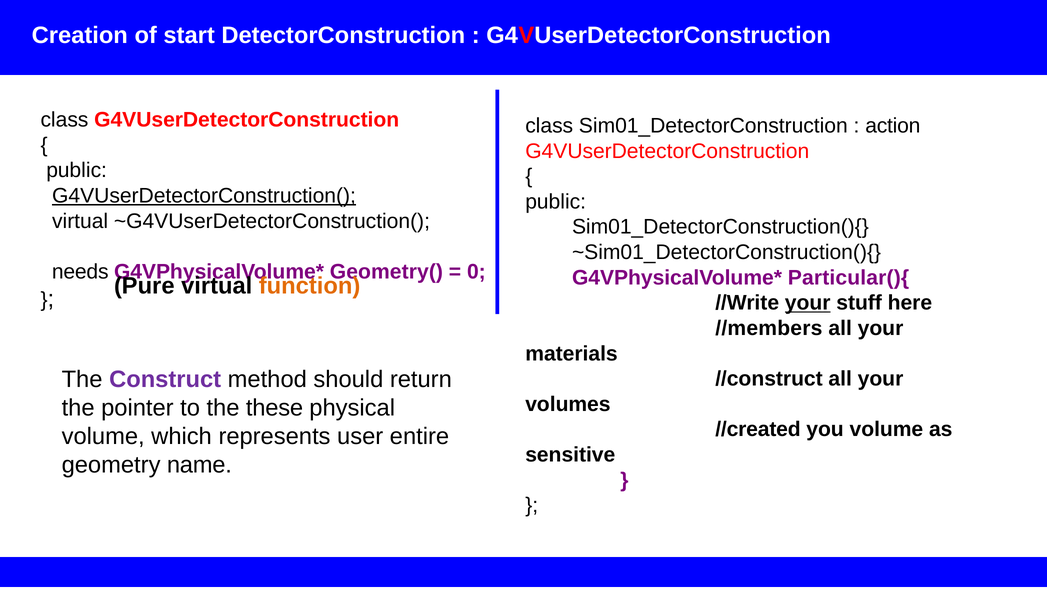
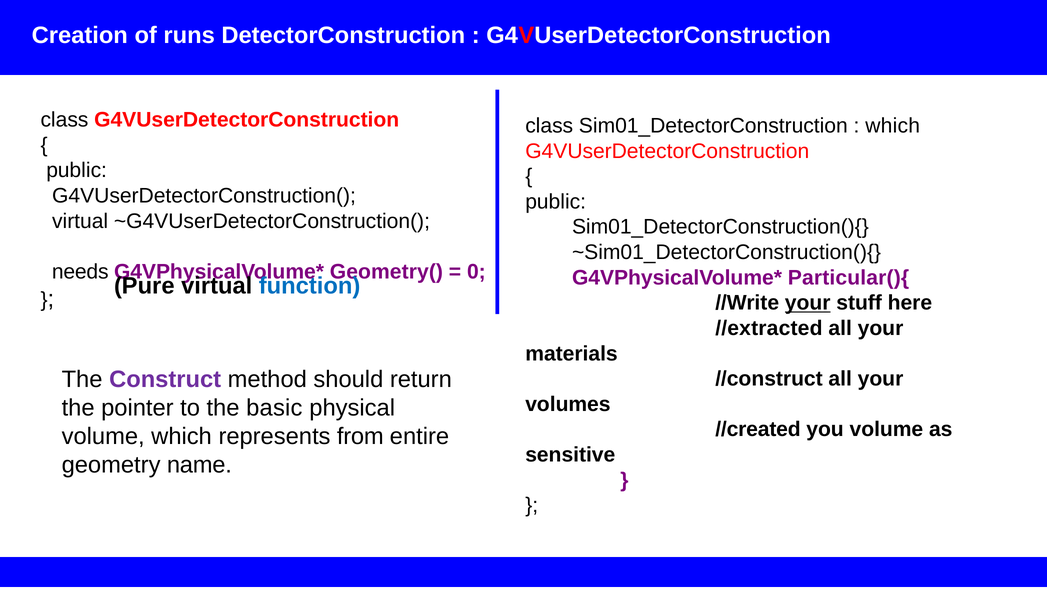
start: start -> runs (189, 36)
action: action -> which (893, 126)
G4VUserDetectorConstruction( underline: present -> none (204, 196)
function colour: orange -> blue (310, 286)
//members: //members -> //extracted (769, 328)
these: these -> basic (274, 408)
user: user -> from (360, 437)
